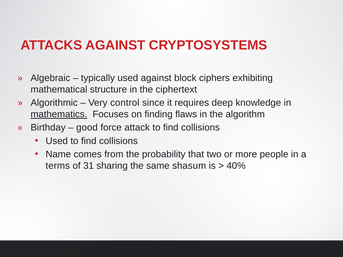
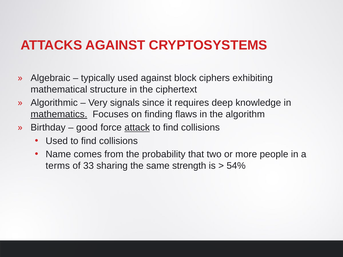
control: control -> signals (125, 103)
attack underline: none -> present (137, 128)
31: 31 -> 33 (89, 166)
shasum: shasum -> strength (189, 166)
40%: 40% -> 54% (236, 166)
